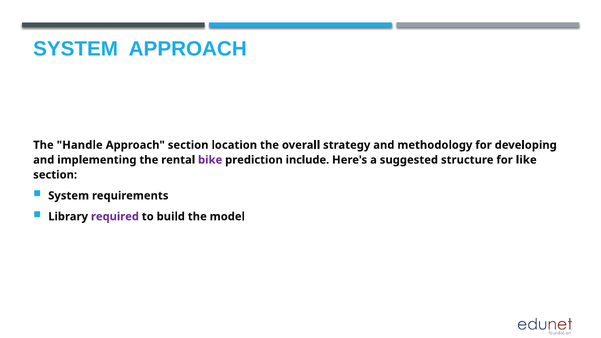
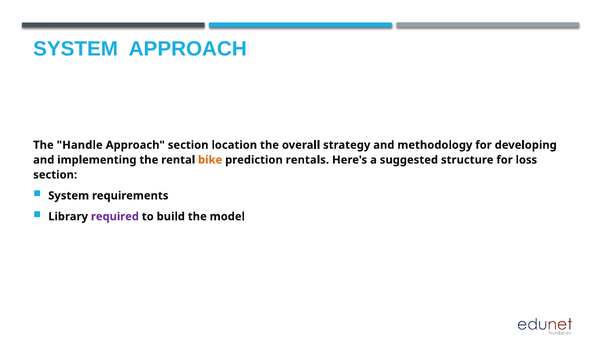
bike colour: purple -> orange (210, 160)
include: include -> rentals (307, 160)
like: like -> loss (526, 160)
